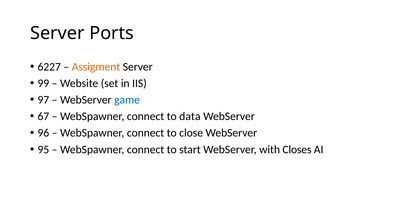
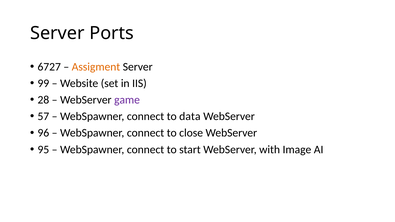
6227: 6227 -> 6727 (49, 67)
97: 97 -> 28 (43, 100)
game colour: blue -> purple (127, 100)
67: 67 -> 57 (43, 116)
Closes: Closes -> Image (297, 150)
